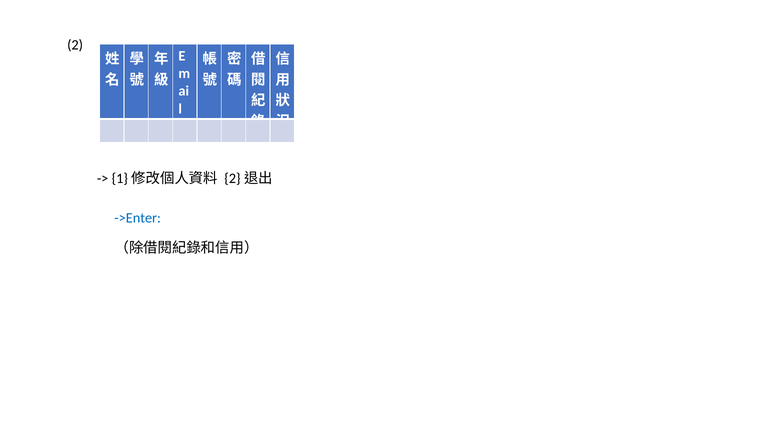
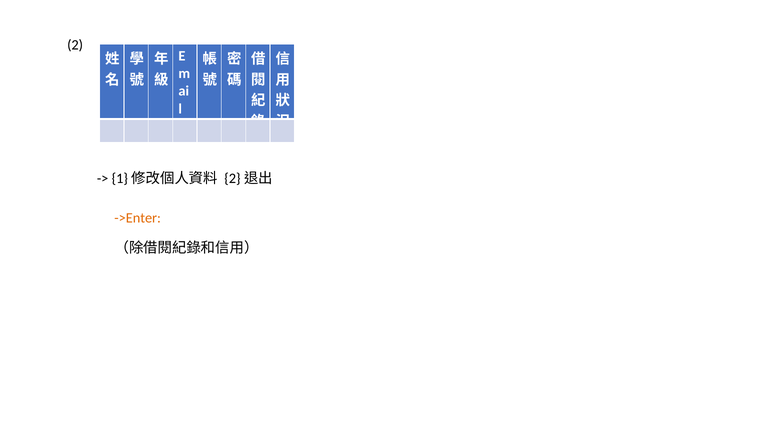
->Enter colour: blue -> orange (138, 218)
